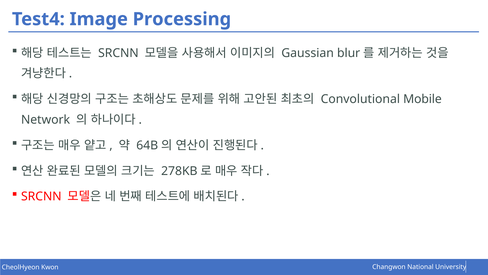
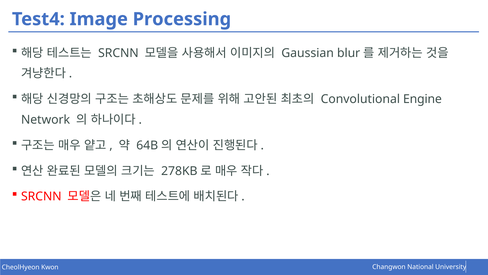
Mobile: Mobile -> Engine (422, 99)
